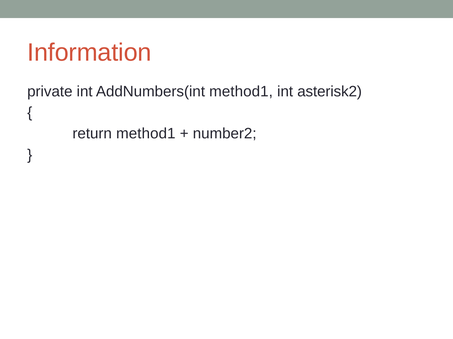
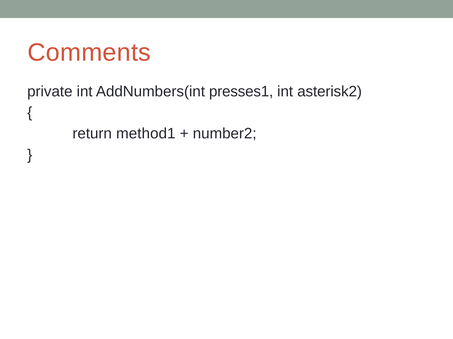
Information: Information -> Comments (89, 53)
AddNumbers(int method1: method1 -> presses1 (241, 92)
